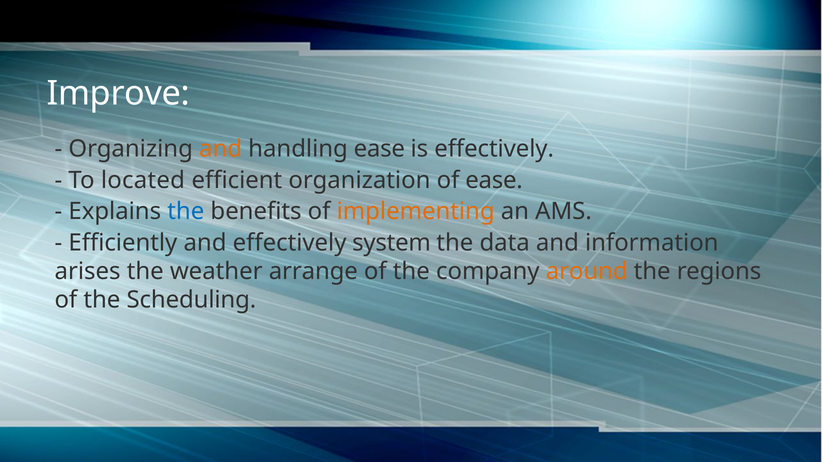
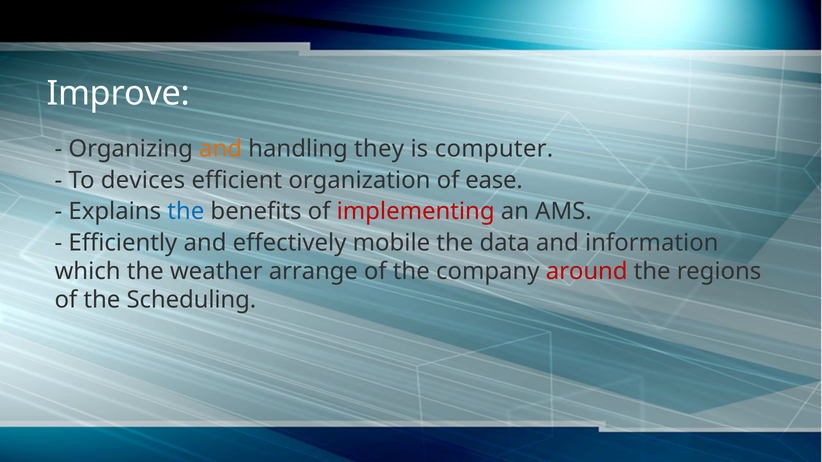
handling ease: ease -> they (379, 149)
is effectively: effectively -> computer (494, 149)
located: located -> devices (143, 180)
implementing colour: orange -> red (416, 212)
system: system -> mobile (391, 243)
arises: arises -> which (88, 272)
around colour: orange -> red (587, 272)
